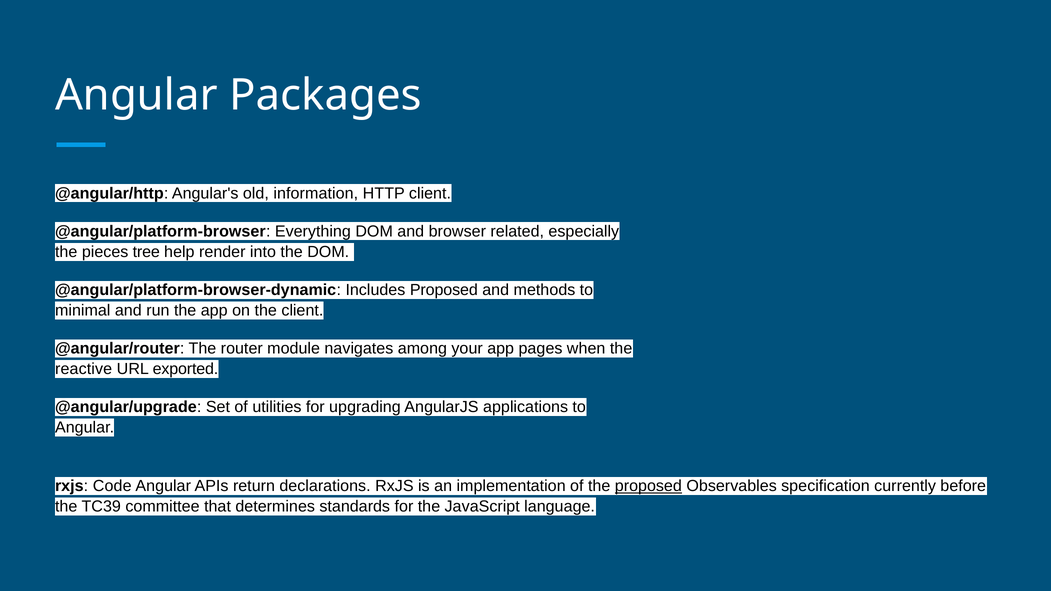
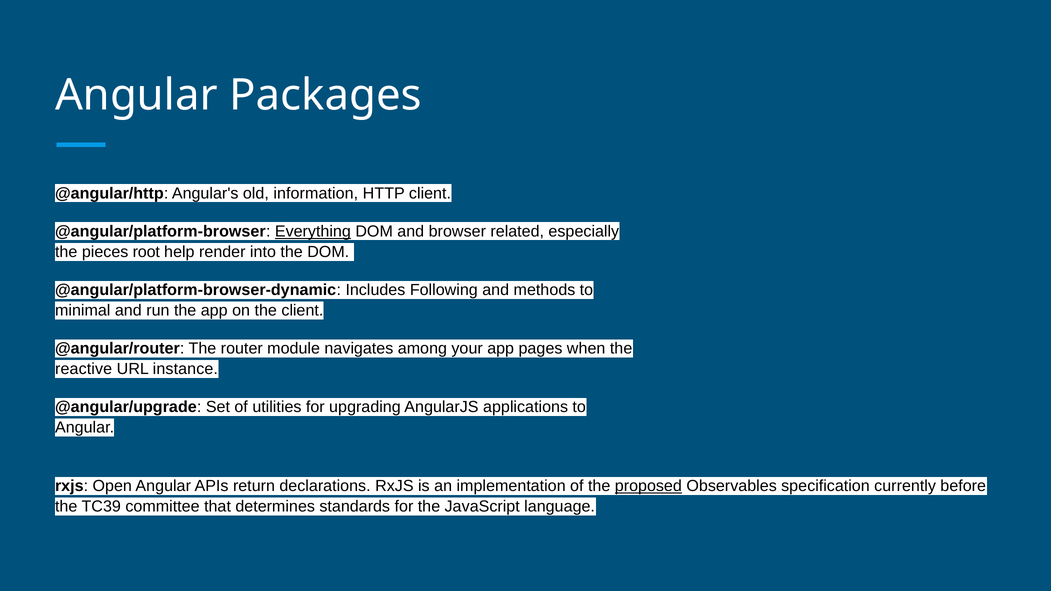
Everything underline: none -> present (313, 232)
tree: tree -> root (146, 252)
Includes Proposed: Proposed -> Following (444, 290)
exported: exported -> instance (185, 369)
Code: Code -> Open (112, 486)
